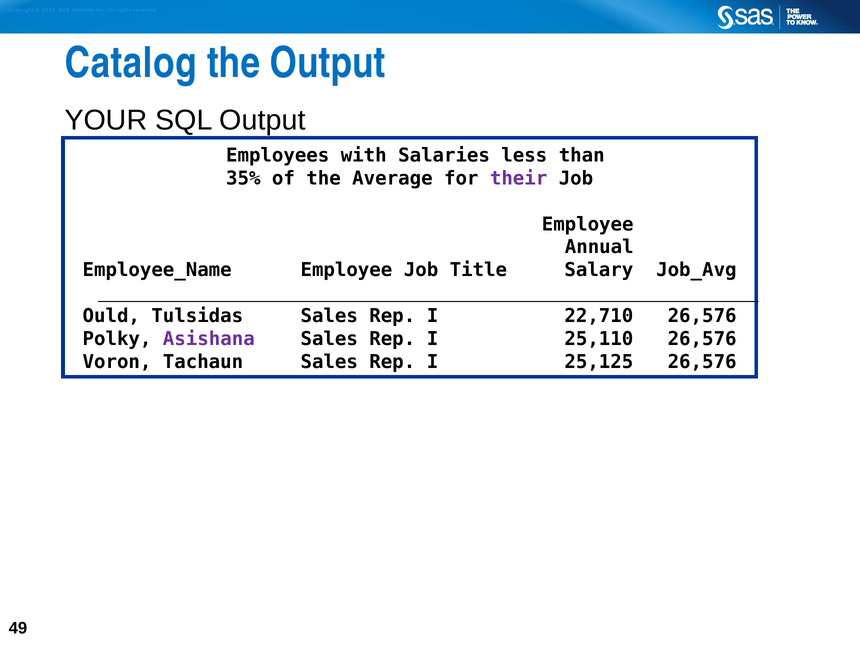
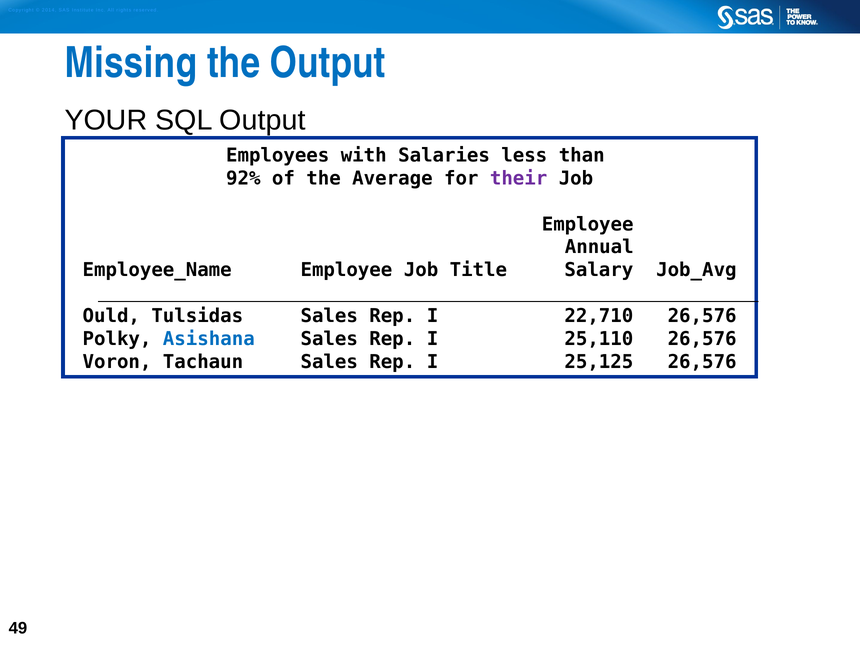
Catalog: Catalog -> Missing (131, 63)
35%: 35% -> 92% (243, 178)
Asishana colour: purple -> blue (209, 339)
